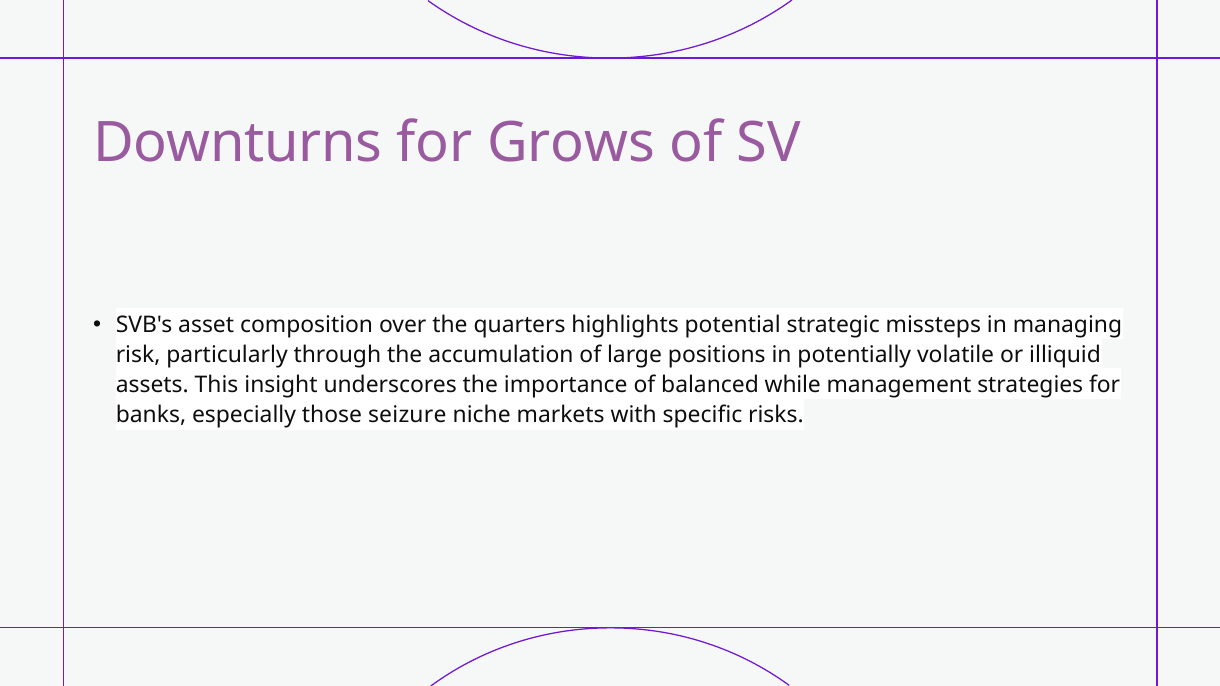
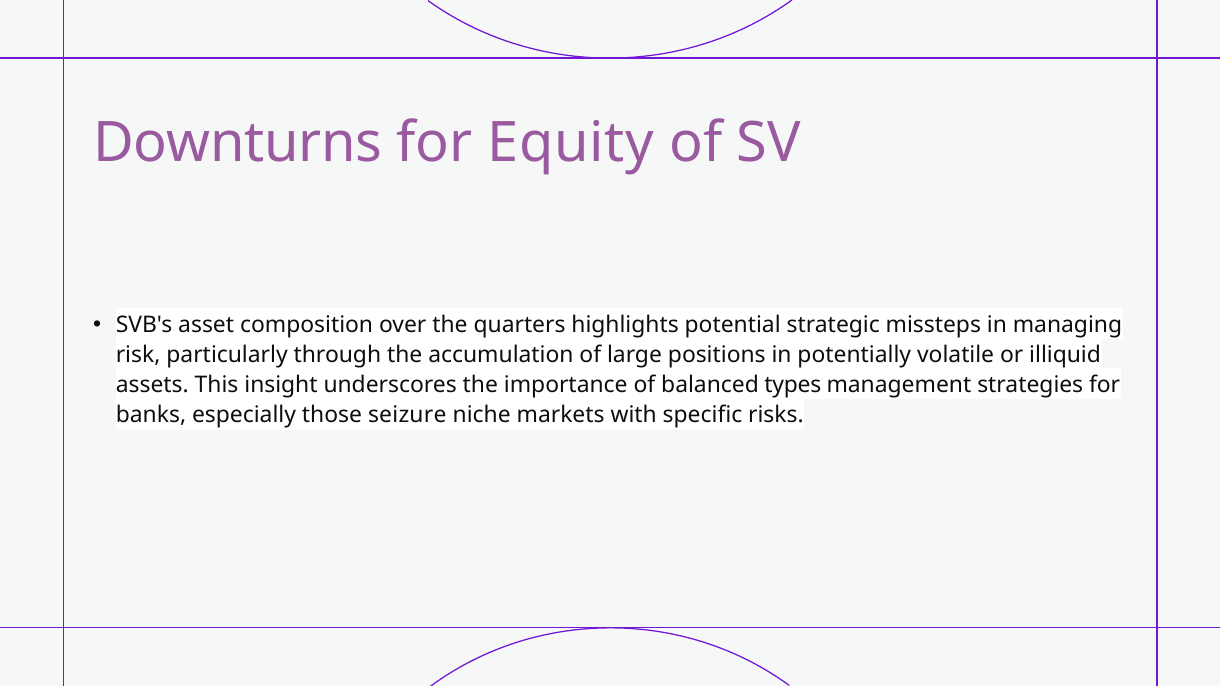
Grows: Grows -> Equity (571, 143)
while: while -> types (793, 385)
